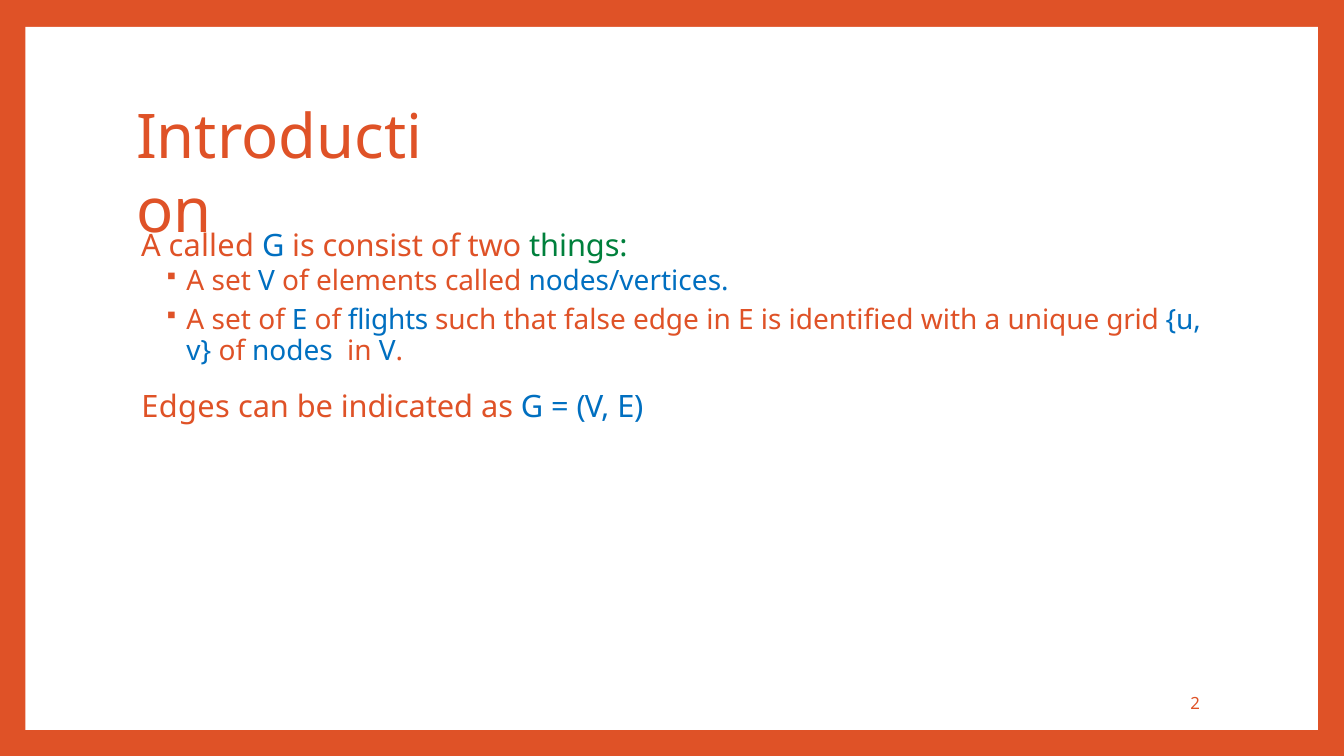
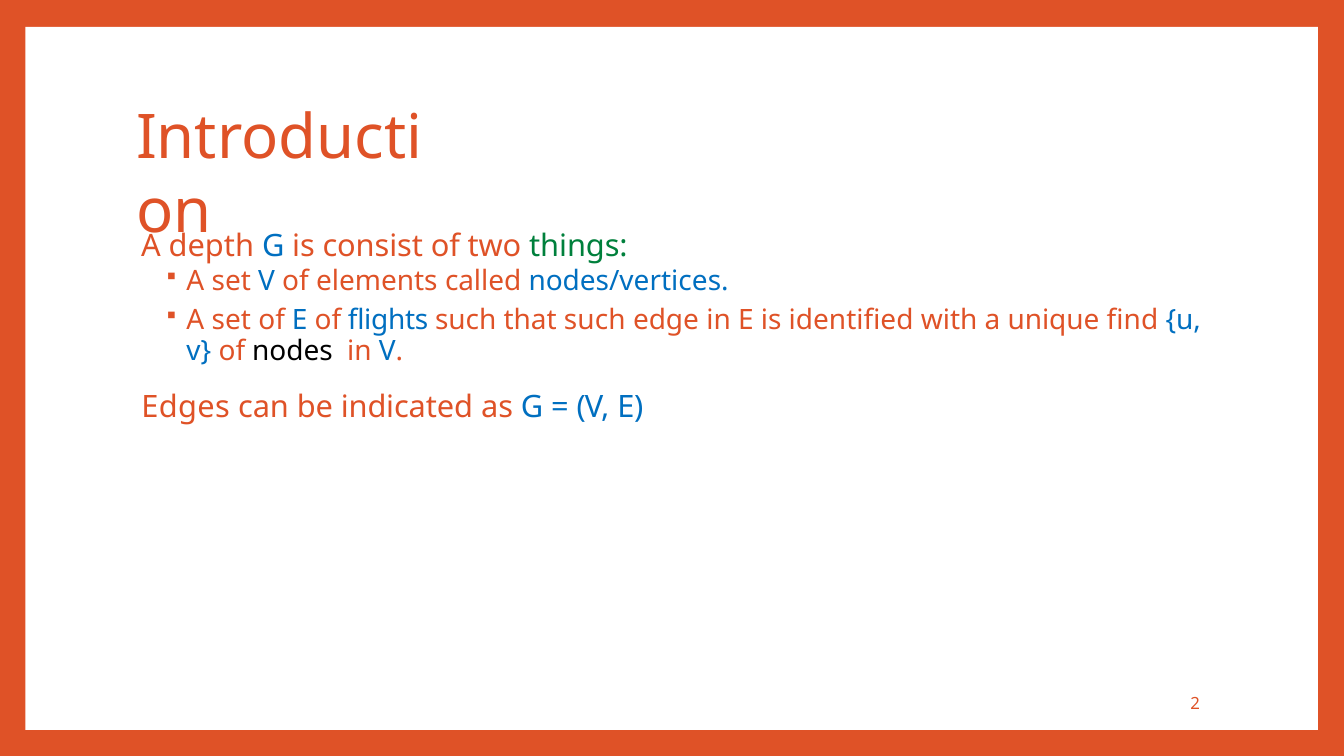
called: called -> depth (211, 247)
that false: false -> such (595, 321)
grid: grid -> find (1132, 321)
nodes colour: blue -> black (292, 351)
